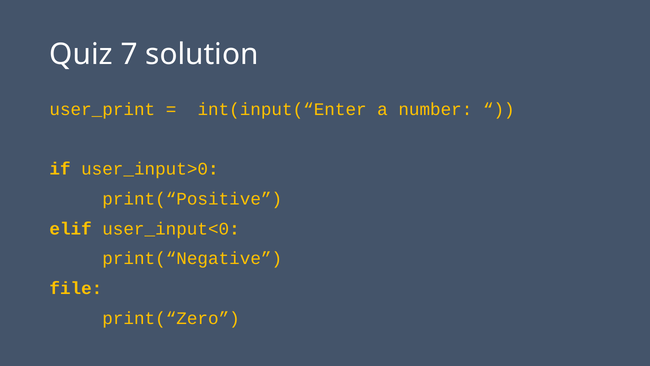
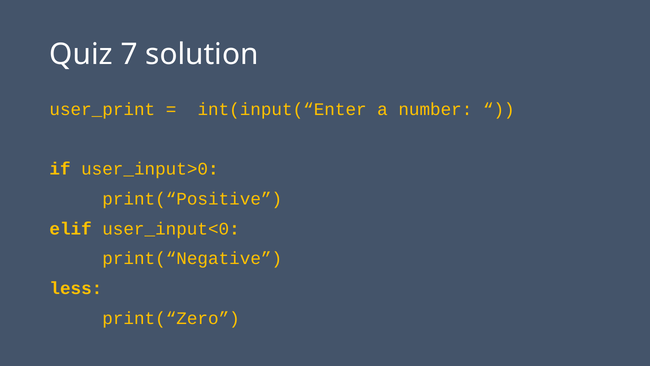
file: file -> less (76, 288)
